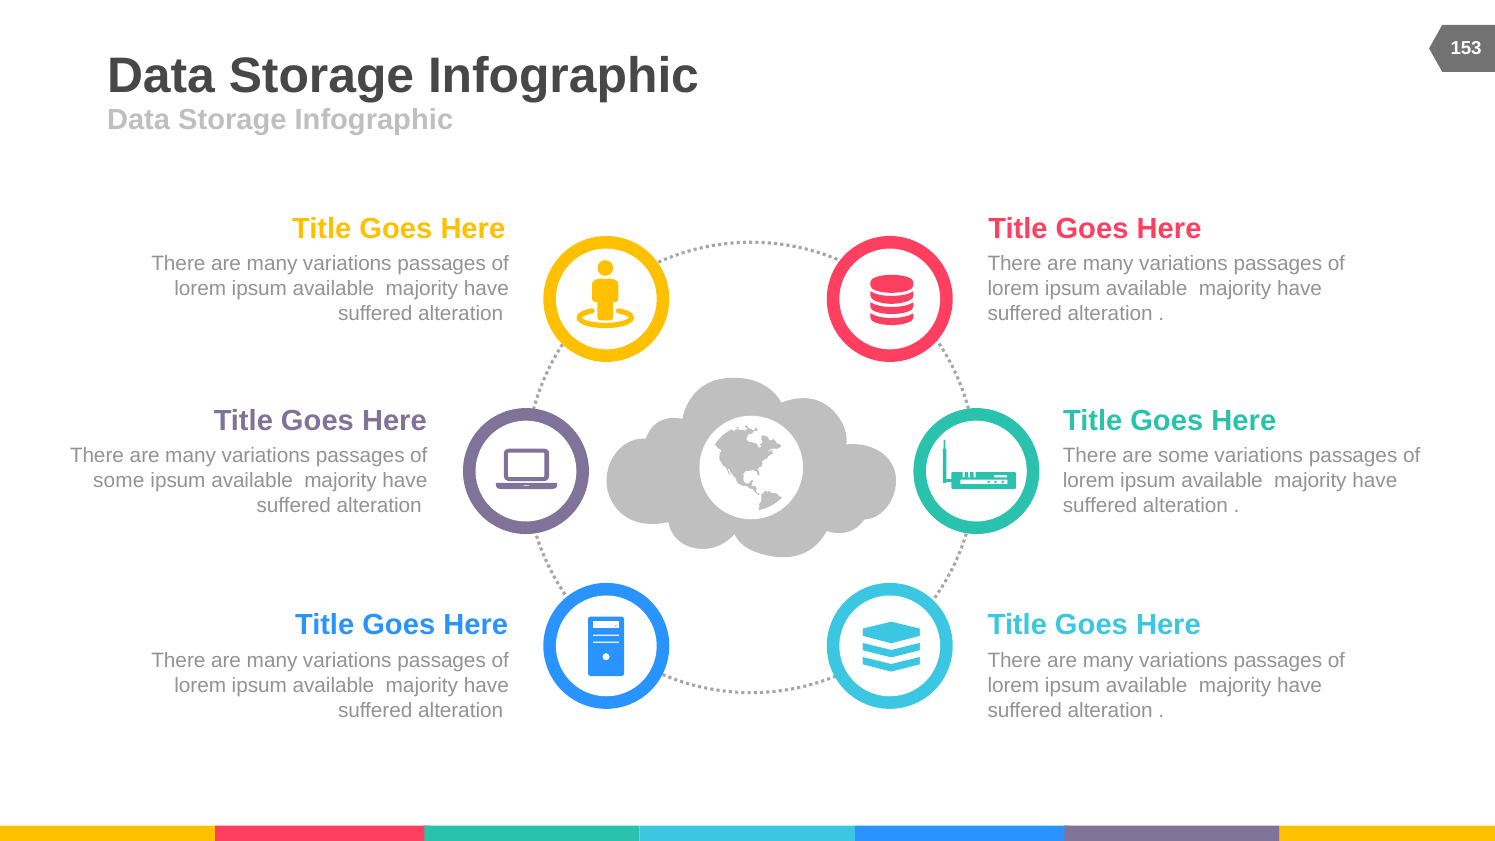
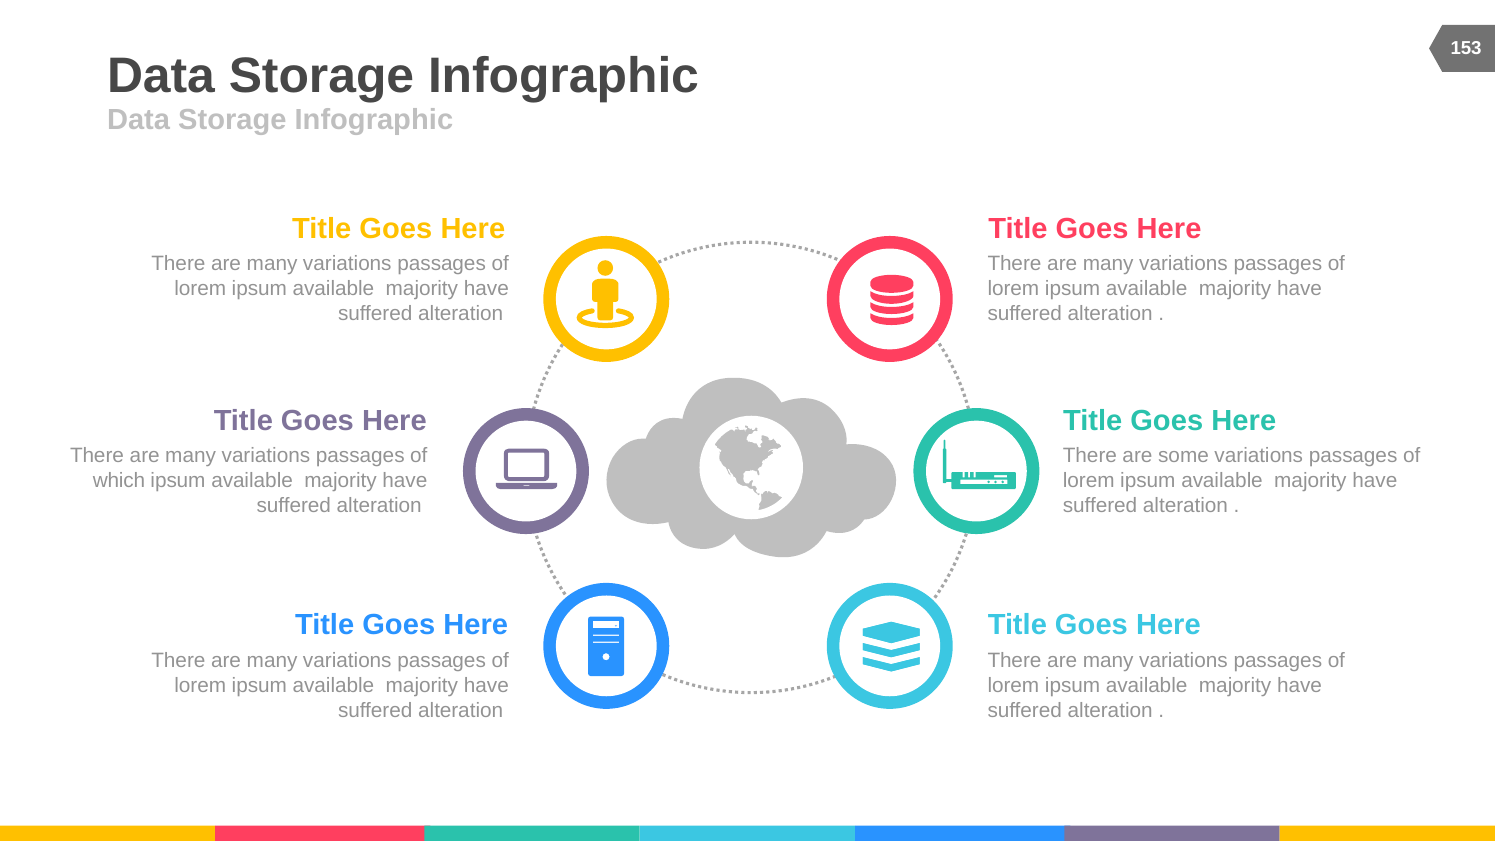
some: some -> which (119, 481)
